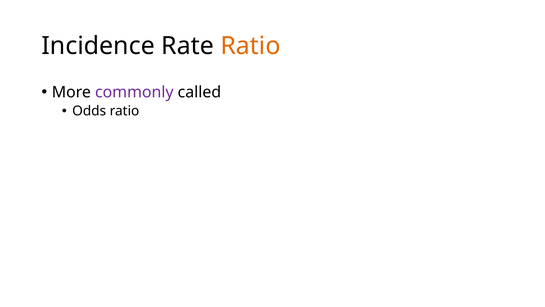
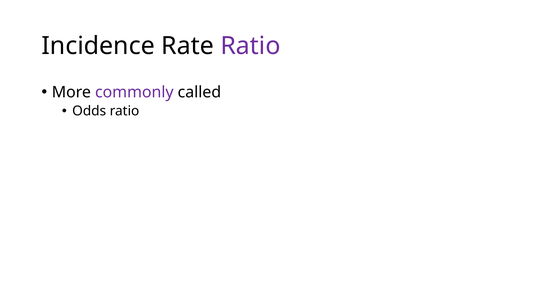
Ratio colour: orange -> purple (250, 46)
